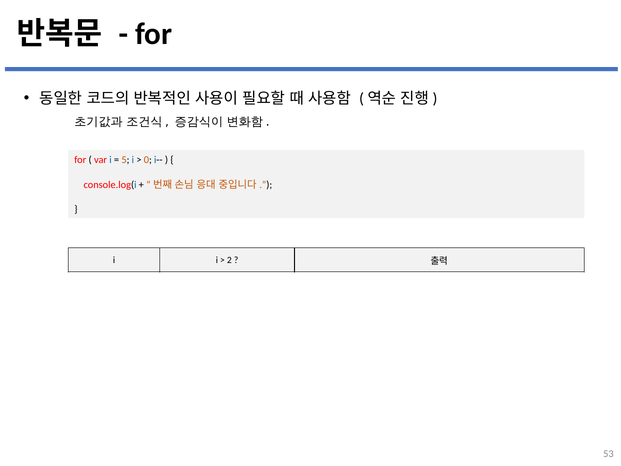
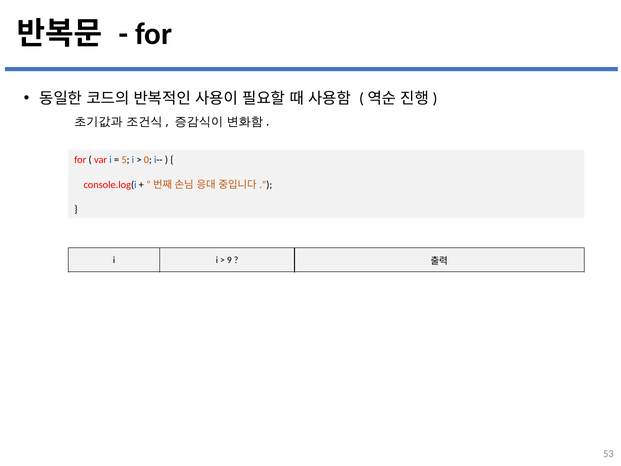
2: 2 -> 9 (229, 260)
